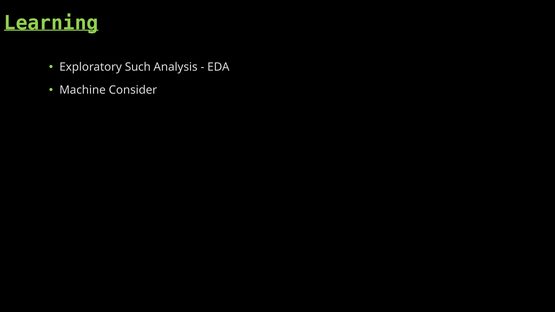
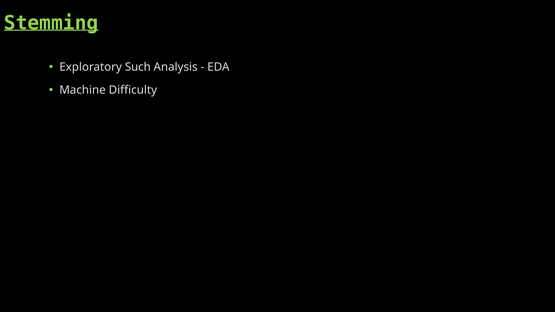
Learning: Learning -> Stemming (51, 23)
Consider: Consider -> Difficulty (133, 90)
